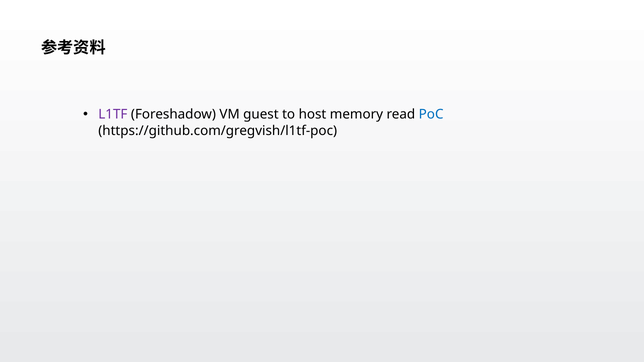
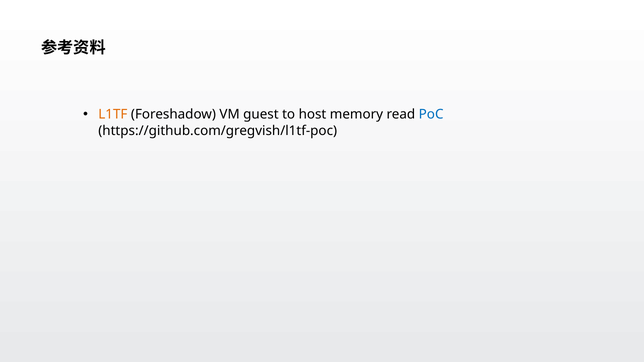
L1TF colour: purple -> orange (113, 115)
